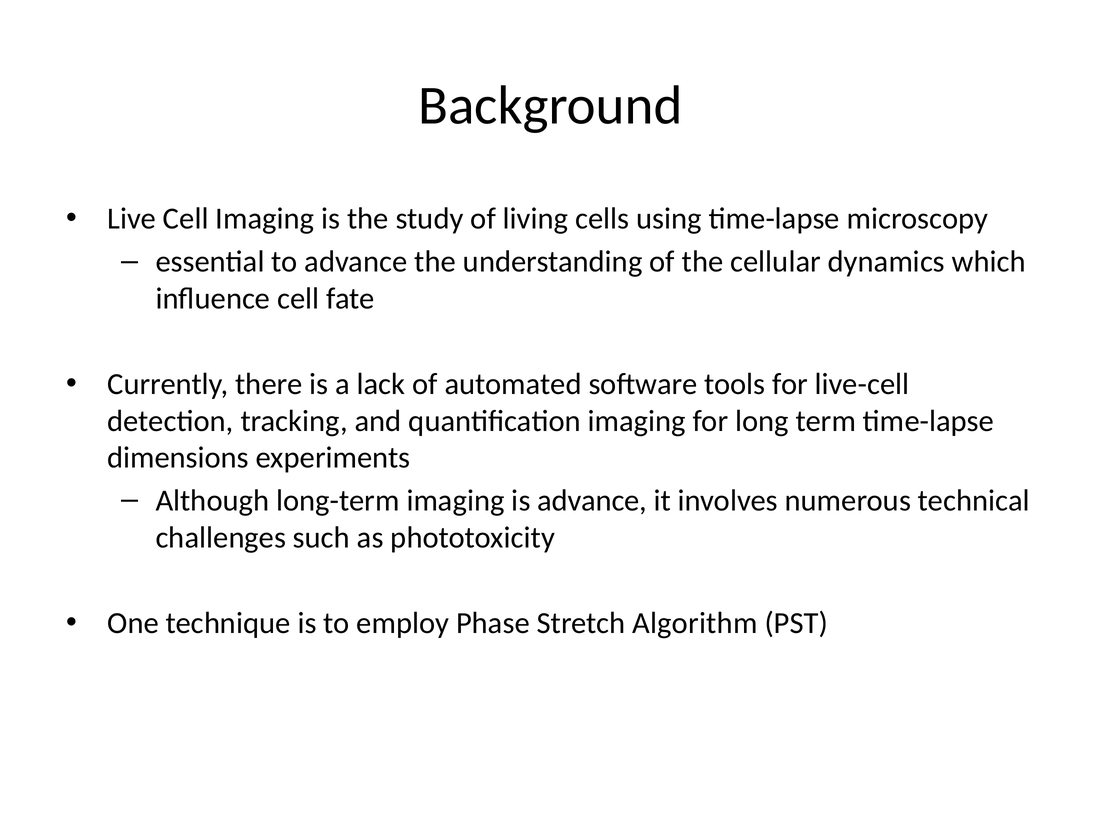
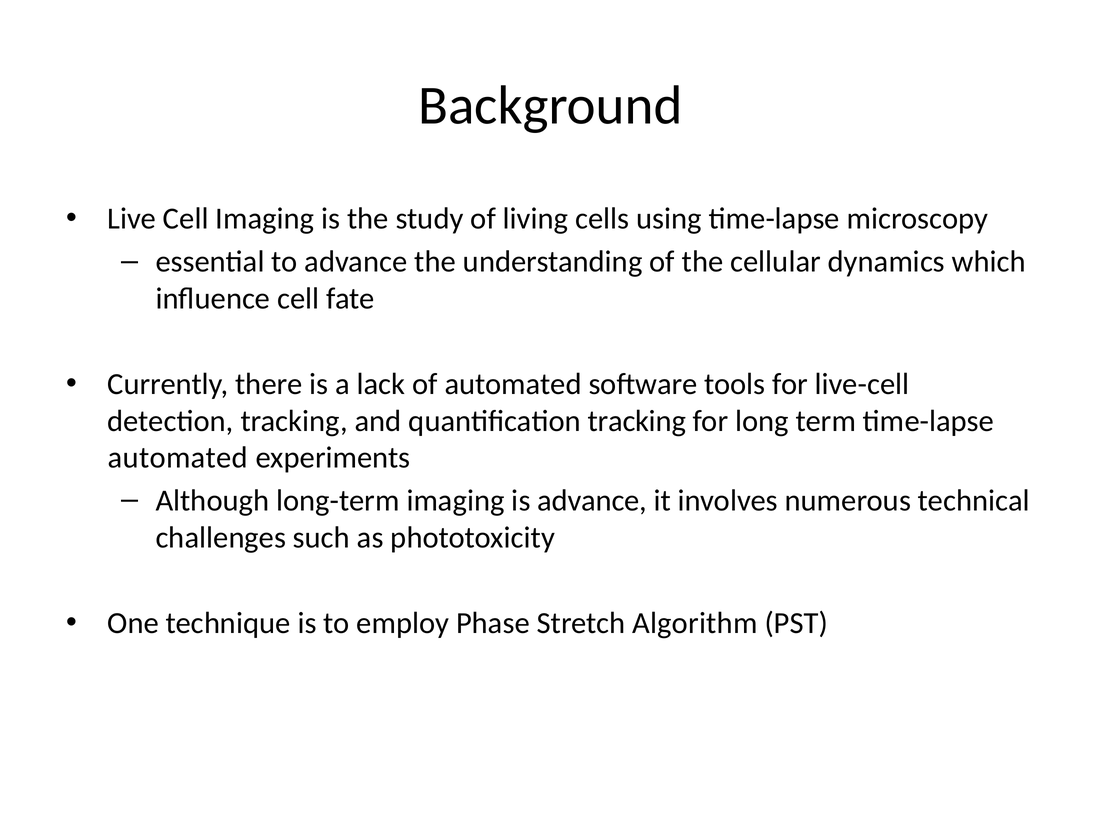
quantification imaging: imaging -> tracking (637, 421)
dimensions: dimensions -> automated (178, 458)
